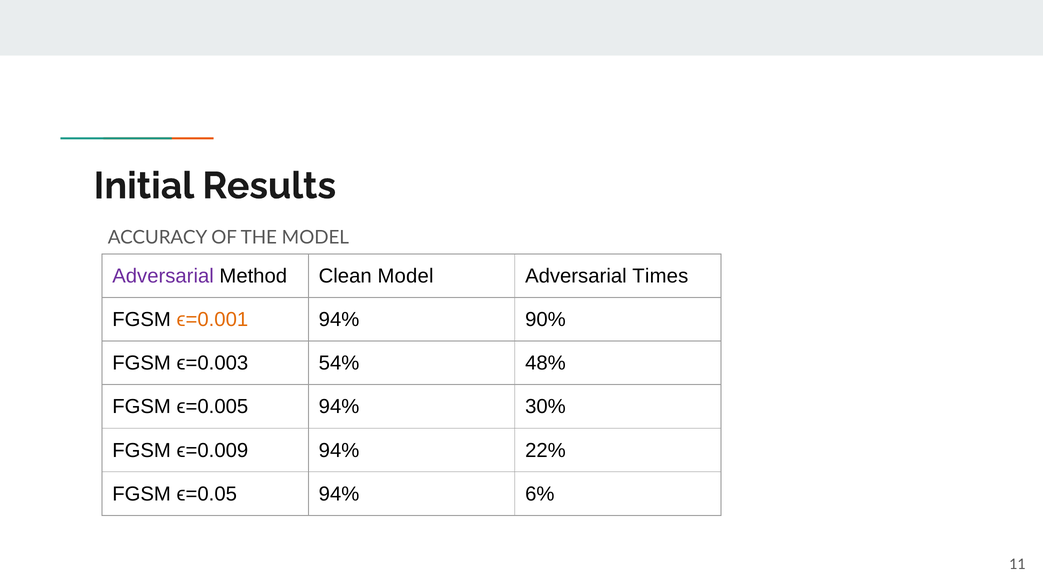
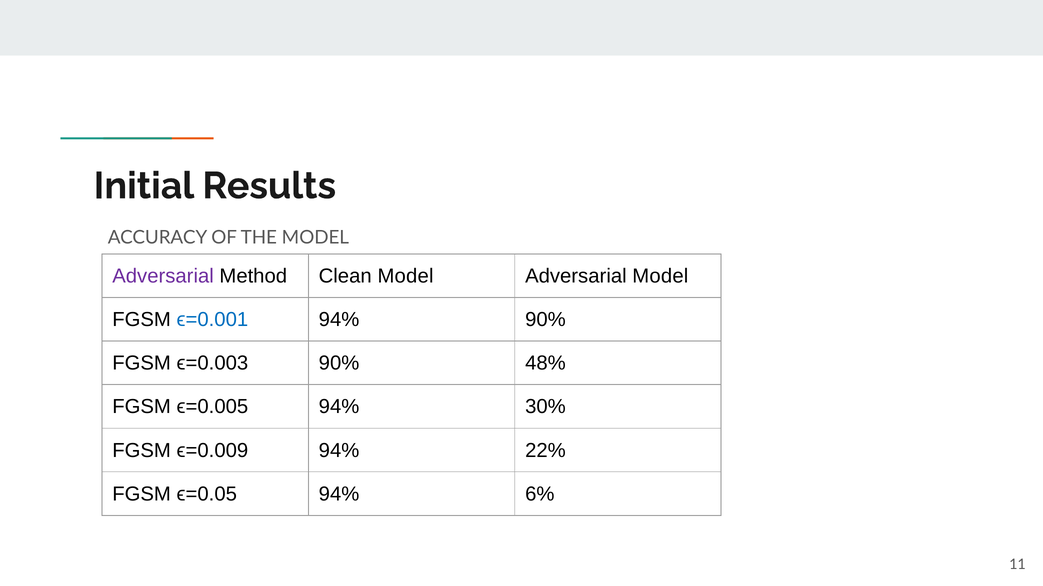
Adversarial Times: Times -> Model (660, 276)
ϵ=0.001 colour: orange -> blue (212, 320)
ϵ=0.003 54%: 54% -> 90% (339, 364)
